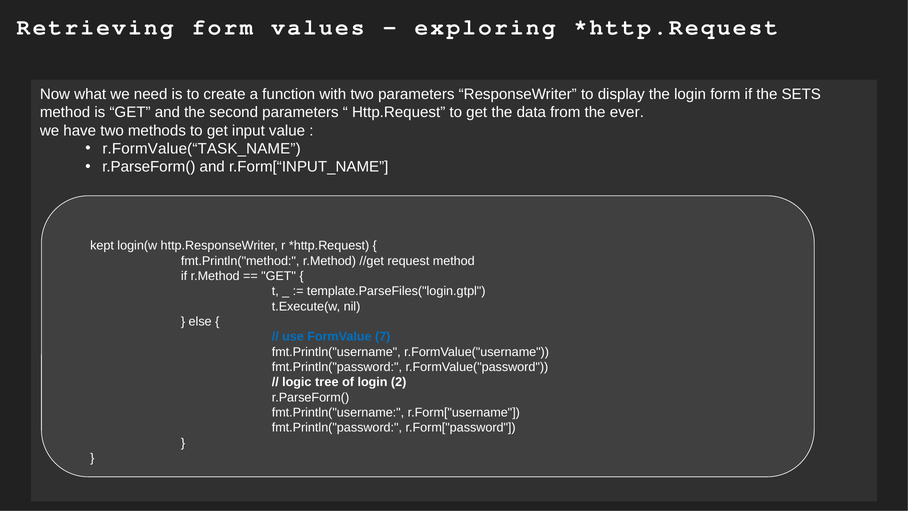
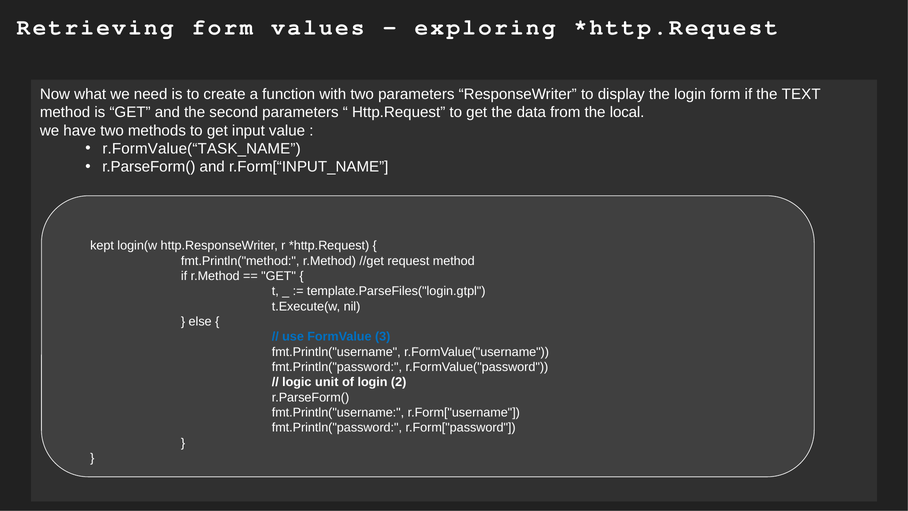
SETS: SETS -> TEXT (801, 94)
ever: ever -> local (627, 112)
7: 7 -> 3 (383, 337)
tree: tree -> unit (327, 382)
